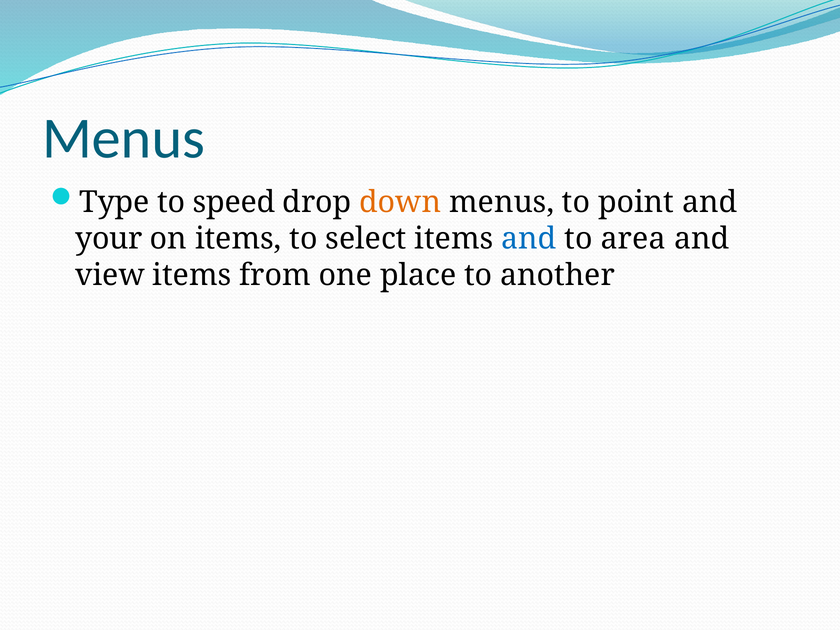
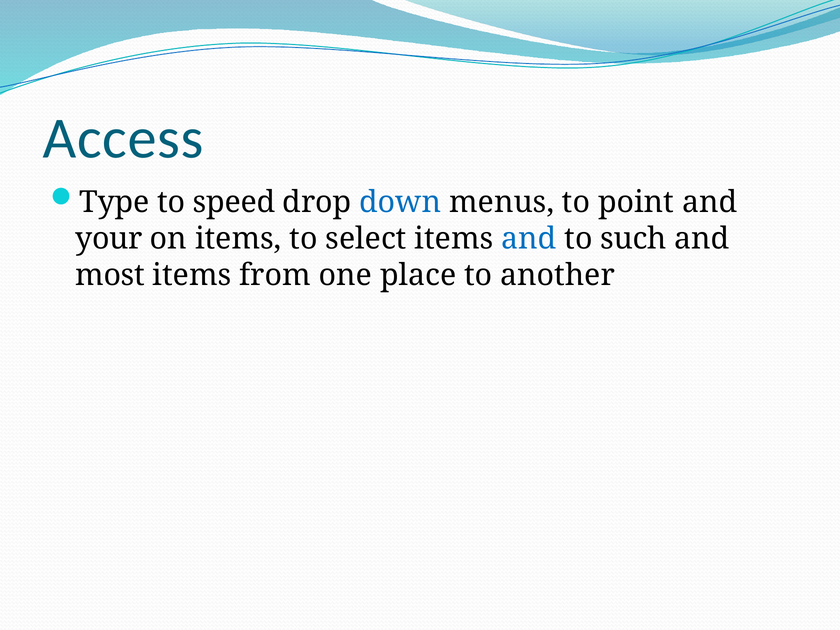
Menus: Menus -> Access (123, 139)
down colour: orange -> blue (400, 202)
area: area -> such (634, 239)
view: view -> most (110, 275)
